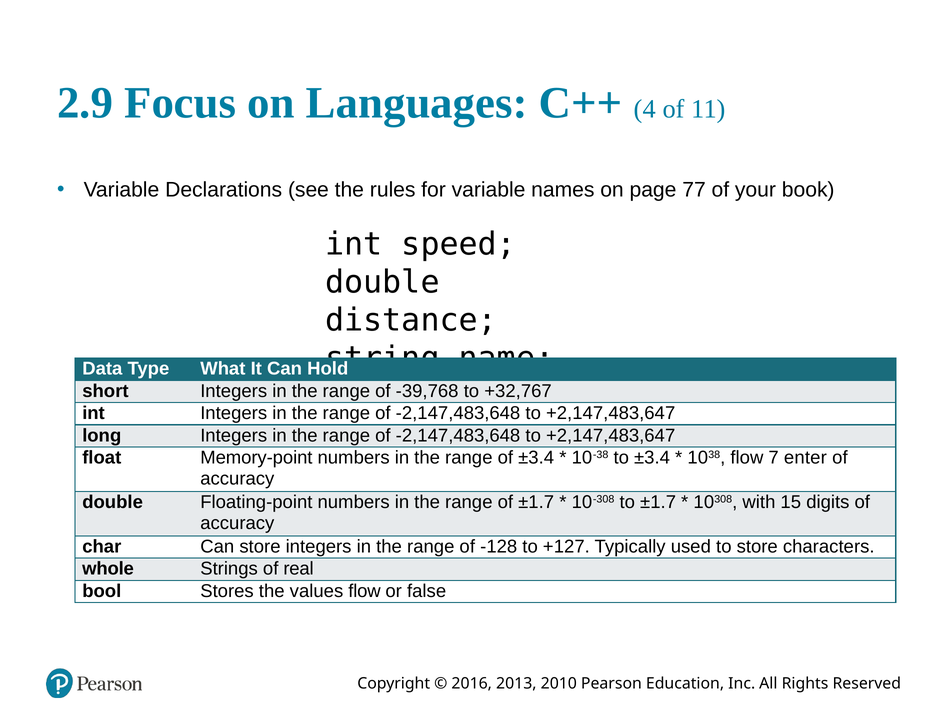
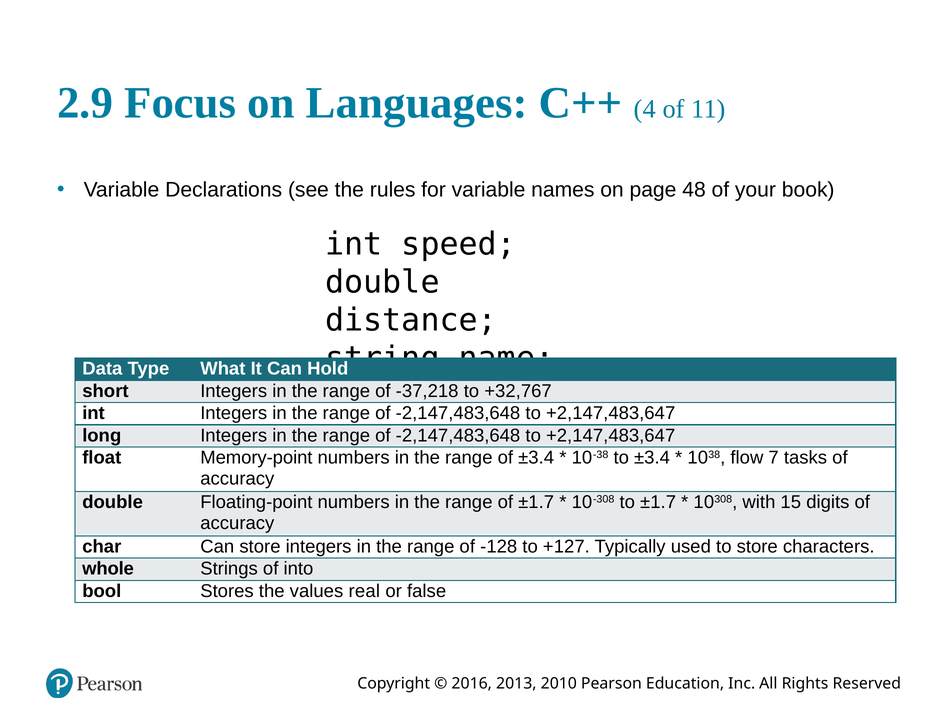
77: 77 -> 48 (694, 190)
-39,768: -39,768 -> -37,218 (427, 391)
enter: enter -> tasks (806, 458)
real: real -> into (298, 569)
values flow: flow -> real (364, 591)
